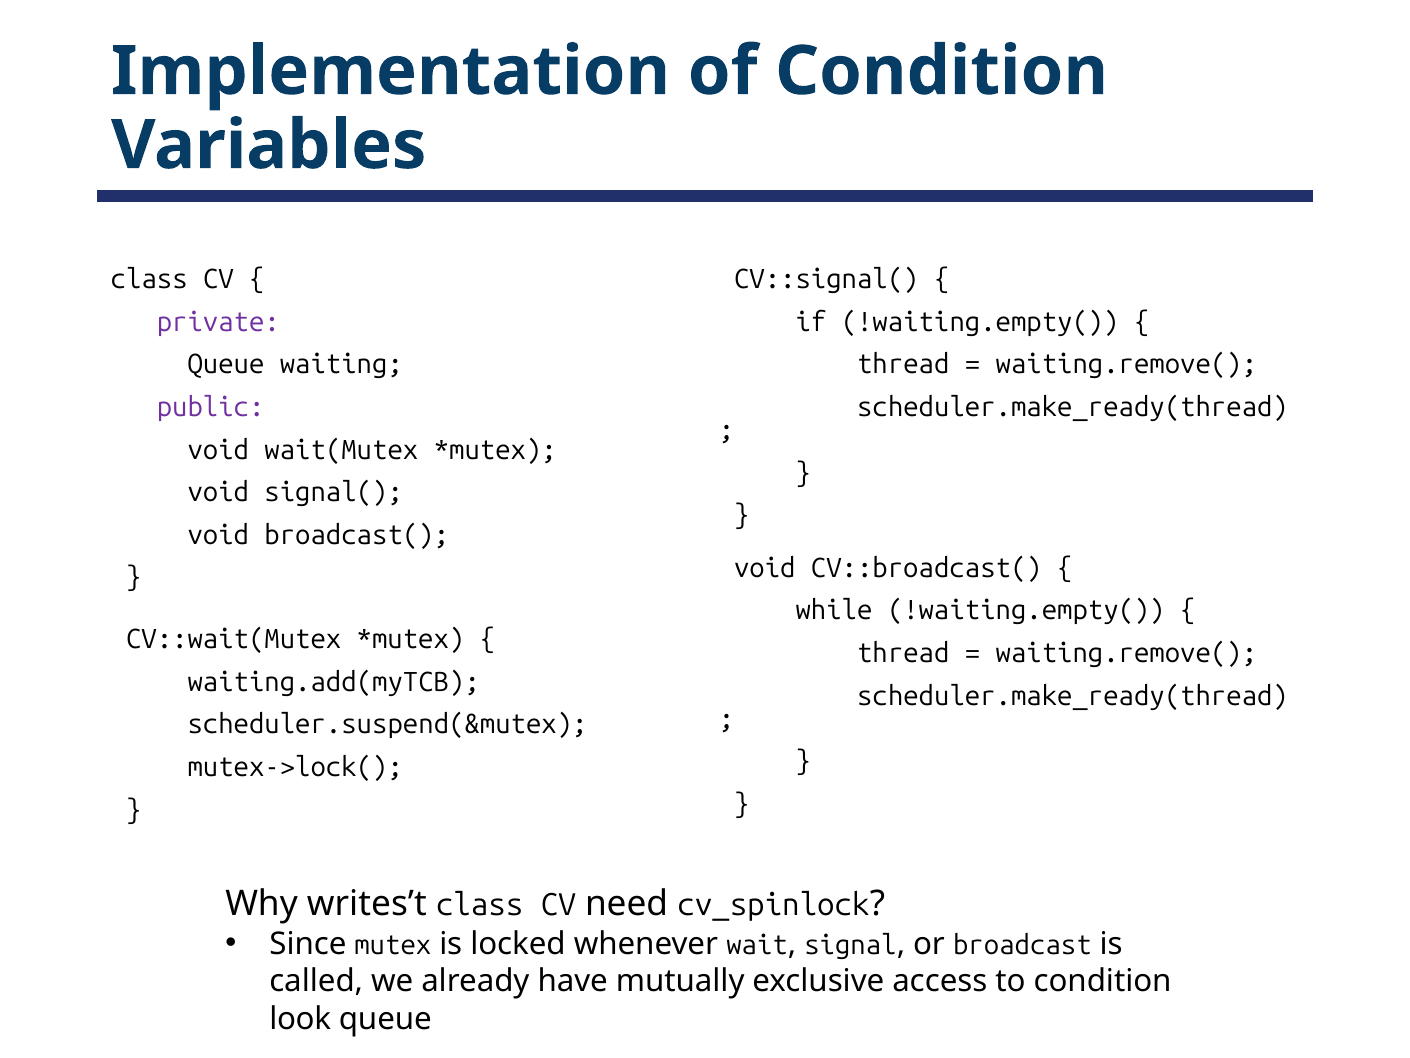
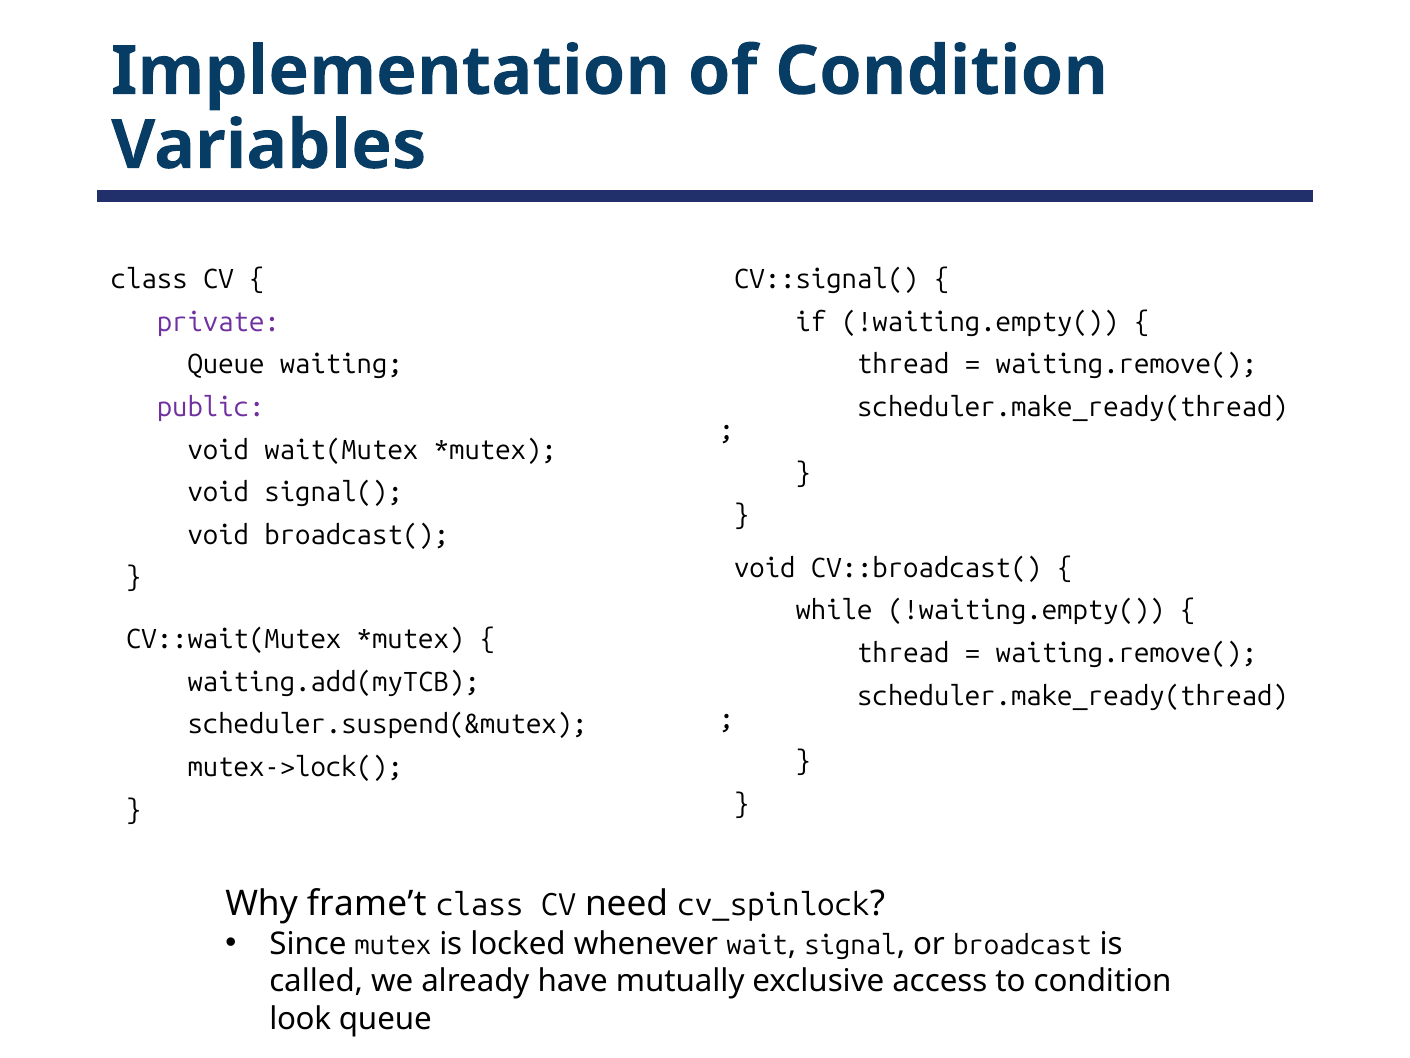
writes’t: writes’t -> frame’t (367, 904)
